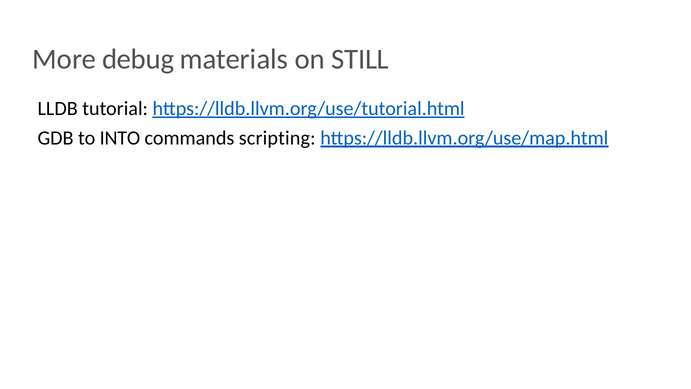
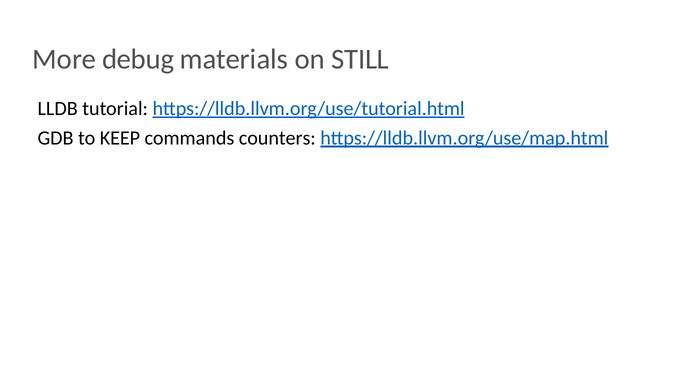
INTO: INTO -> KEEP (120, 138)
scripting: scripting -> counters (277, 138)
